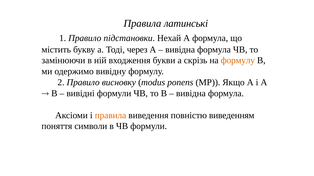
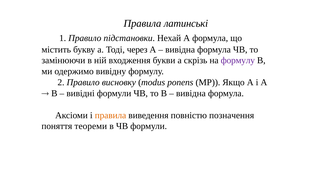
формулу colour: orange -> purple (238, 61)
виведенням: виведенням -> позначення (232, 116)
символи: символи -> теореми (91, 127)
